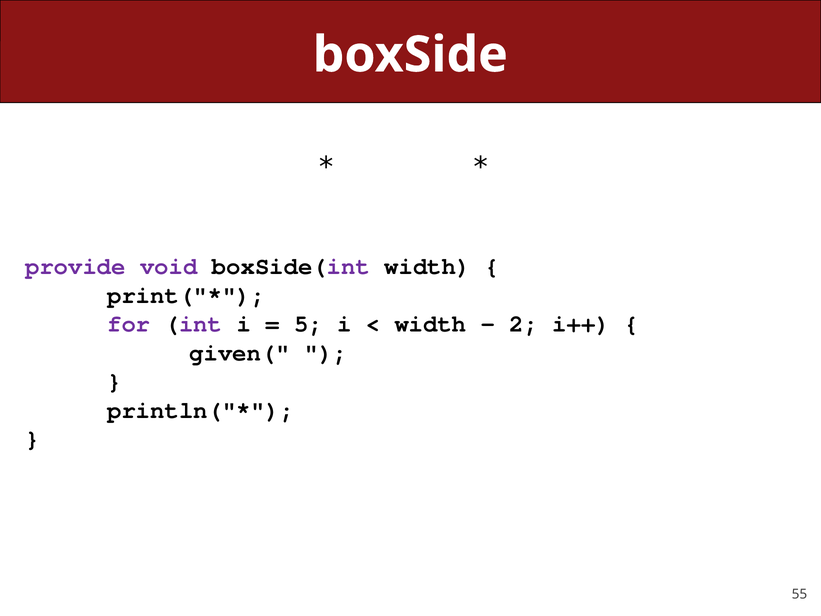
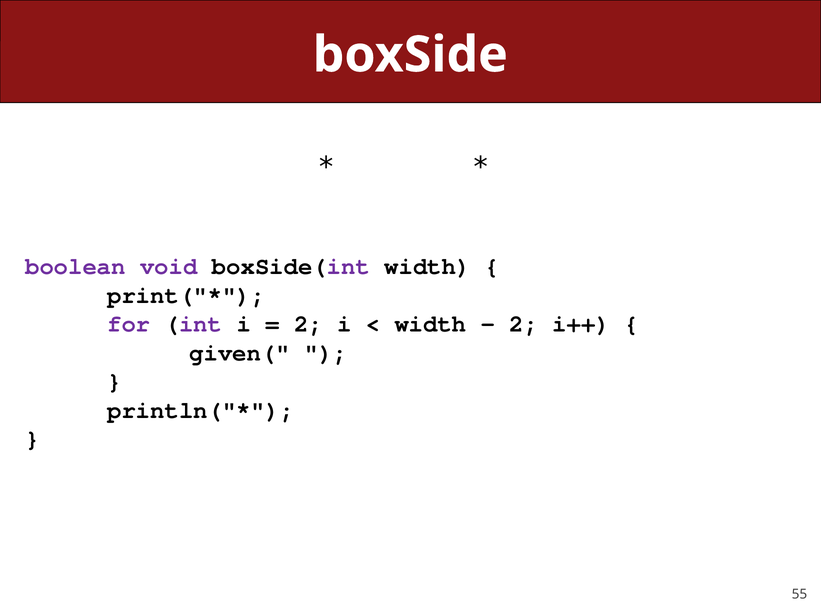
provide: provide -> boolean (75, 266)
5: 5 -> 2 (308, 324)
